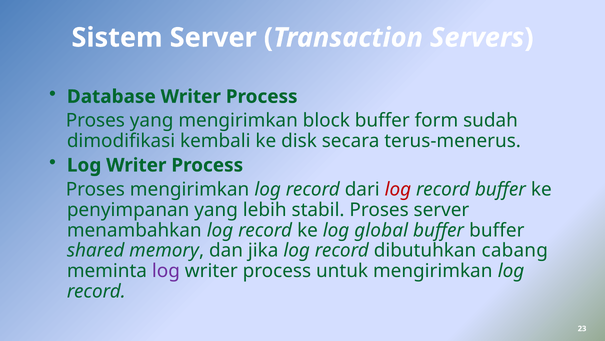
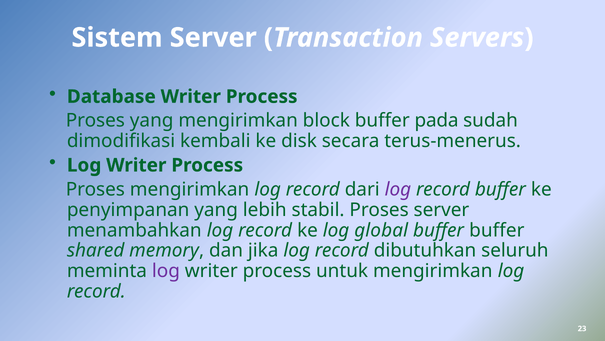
form: form -> pada (437, 121)
log colour: red -> purple (398, 189)
cabang: cabang -> seluruh (515, 251)
